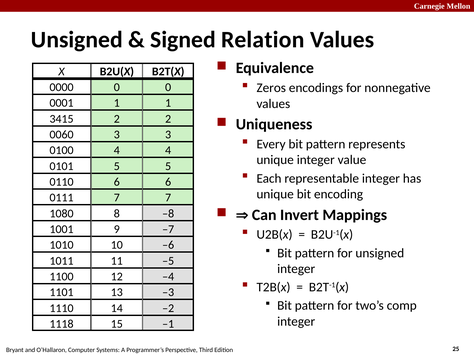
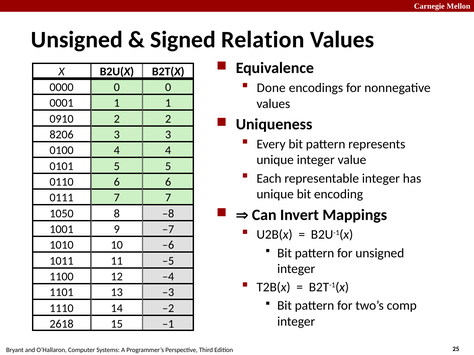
Zeros: Zeros -> Done (271, 88)
3415: 3415 -> 0910 (62, 119)
0060: 0060 -> 8206 (62, 135)
1080: 1080 -> 1050 (62, 214)
1118: 1118 -> 2618 (62, 324)
